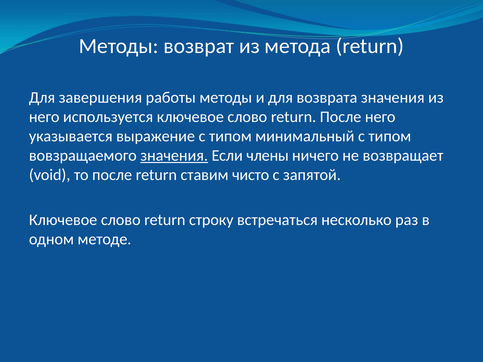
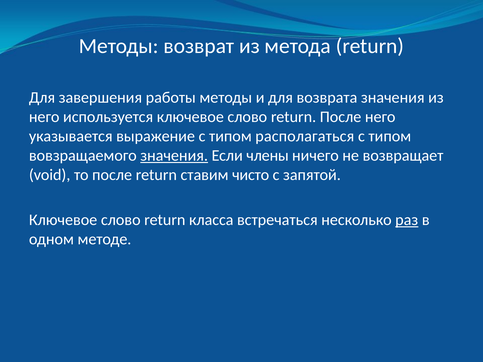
минимальный: минимальный -> располагаться (305, 136)
строку: строку -> класса (211, 220)
раз underline: none -> present (407, 220)
